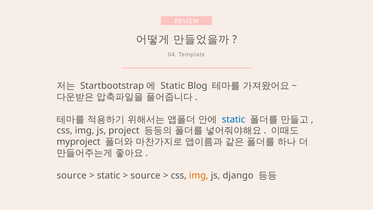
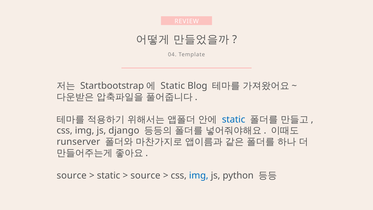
project: project -> django (124, 131)
myproject: myproject -> runserver (78, 142)
img colour: orange -> blue (199, 175)
django: django -> python (238, 175)
